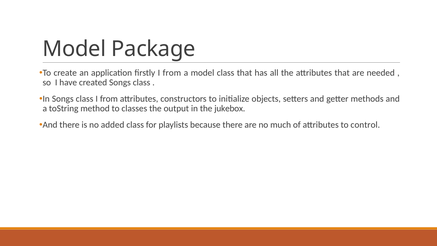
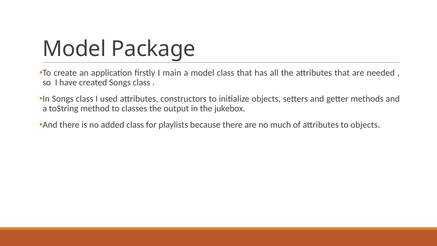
firstly I from: from -> main (172, 73)
class I from: from -> used (109, 99)
to control: control -> objects (365, 125)
